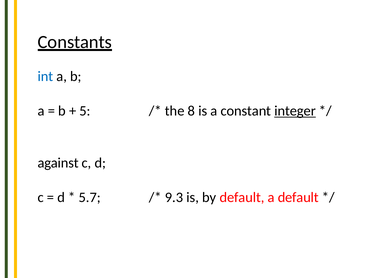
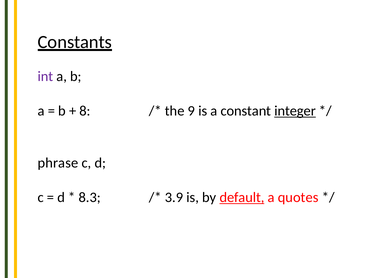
int colour: blue -> purple (45, 76)
5: 5 -> 8 (85, 111)
8: 8 -> 9 (191, 111)
against: against -> phrase (58, 163)
5.7: 5.7 -> 8.3 (90, 198)
9.3: 9.3 -> 3.9 (174, 198)
default underline: none -> present (242, 198)
a default: default -> quotes (298, 198)
